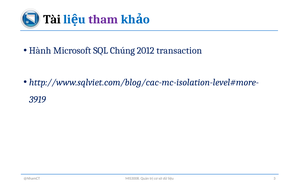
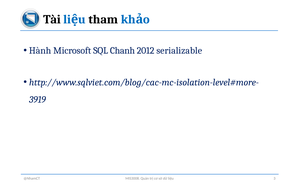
tham colour: purple -> black (103, 19)
Chúng: Chúng -> Chanh (123, 51)
transaction: transaction -> serializable (179, 51)
